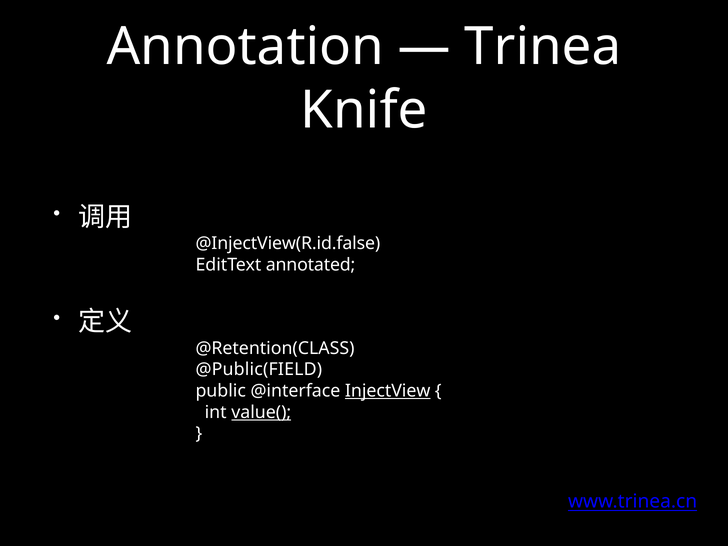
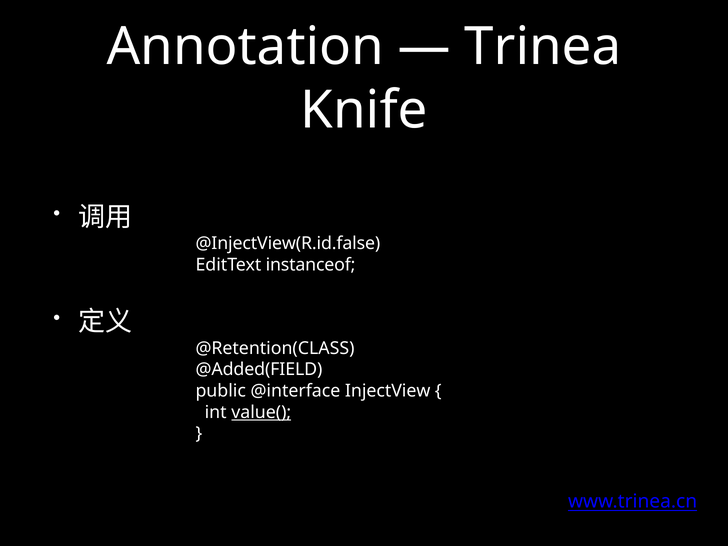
annotated: annotated -> instanceof (311, 265)
@Public(FIELD: @Public(FIELD -> @Added(FIELD (259, 370)
InjectView underline: present -> none (388, 391)
